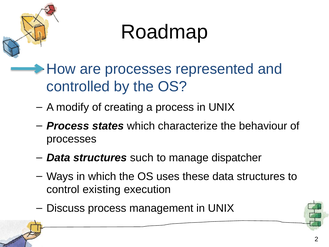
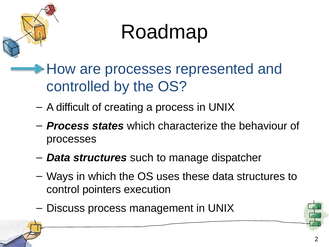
modify: modify -> difficult (73, 107)
existing: existing -> pointers (102, 189)
